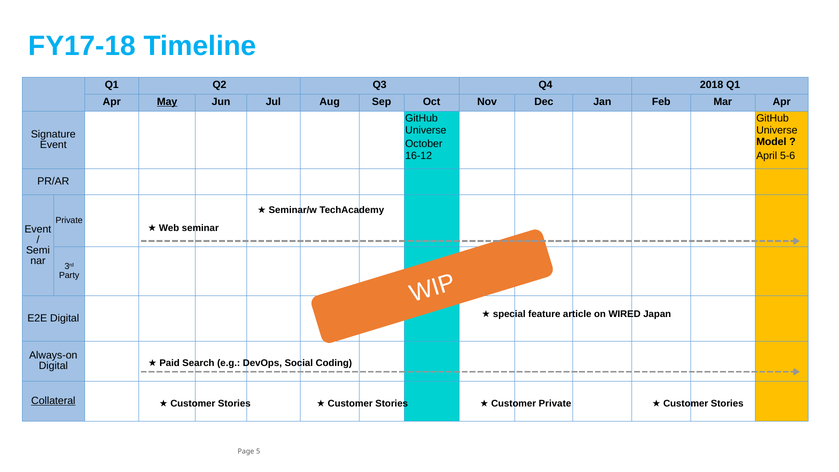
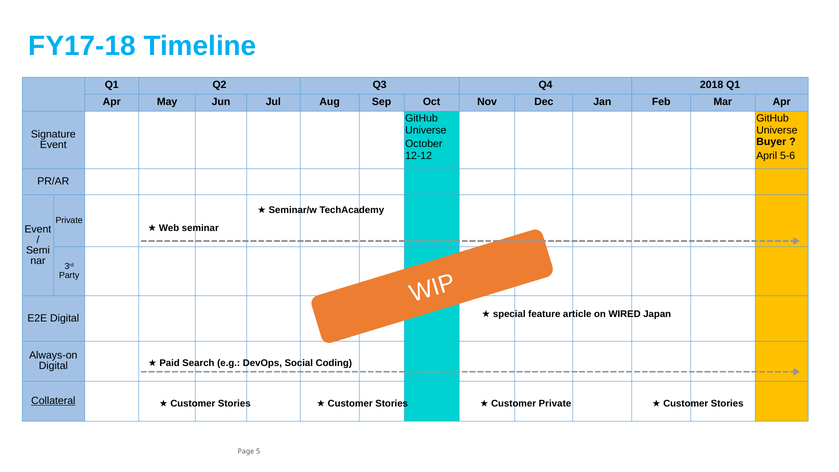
May underline: present -> none (167, 102)
Model: Model -> Buyer (771, 142)
16-12: 16-12 -> 12-12 (419, 156)
